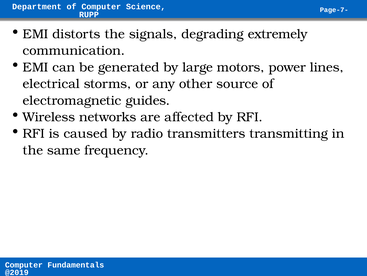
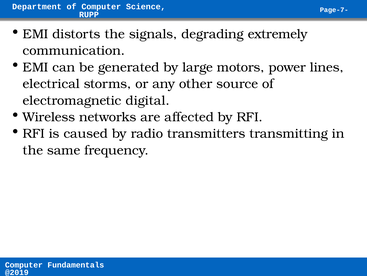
guides: guides -> digital (148, 100)
